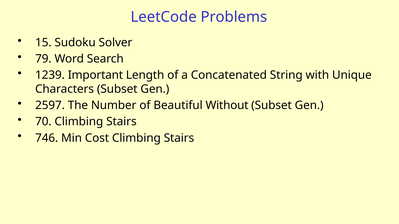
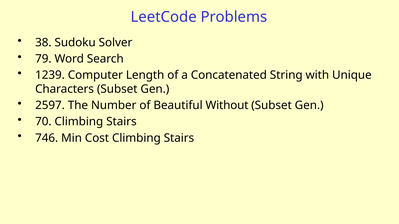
15: 15 -> 38 (43, 43)
Important: Important -> Computer (95, 75)
